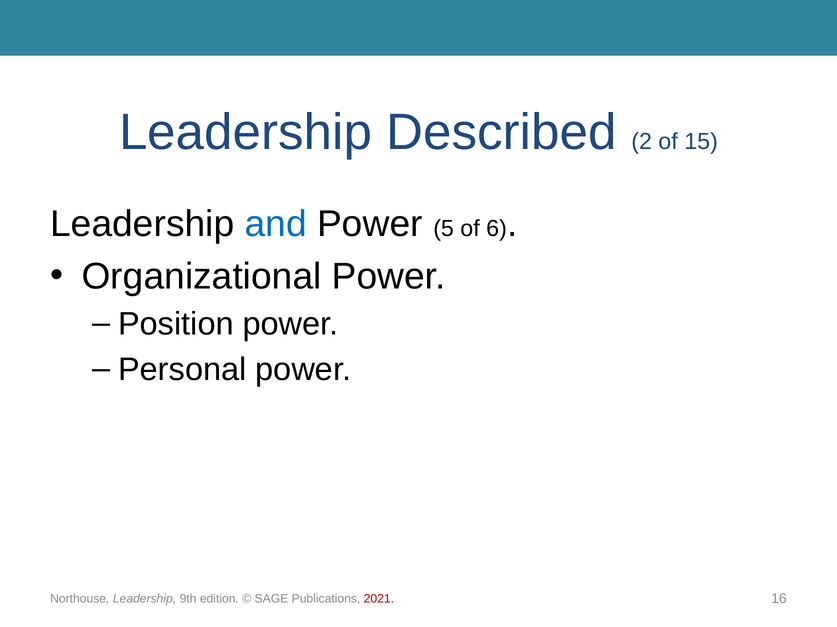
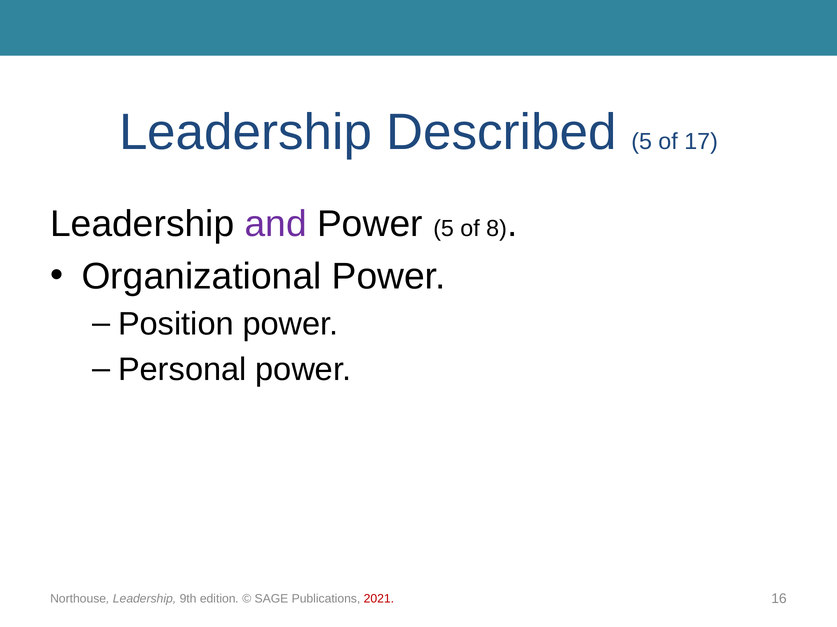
Described 2: 2 -> 5 (642, 142)
15: 15 -> 17 (701, 142)
and colour: blue -> purple (276, 224)
6: 6 -> 8 (497, 229)
